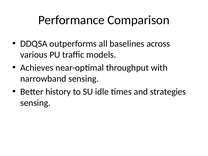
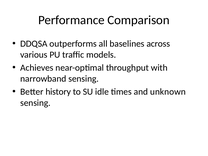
strategies: strategies -> unknown (168, 92)
